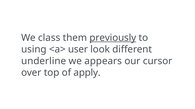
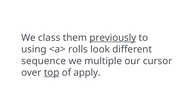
user: user -> rolls (78, 50)
underline: underline -> sequence (44, 61)
appears: appears -> multiple (103, 61)
top underline: none -> present (52, 73)
